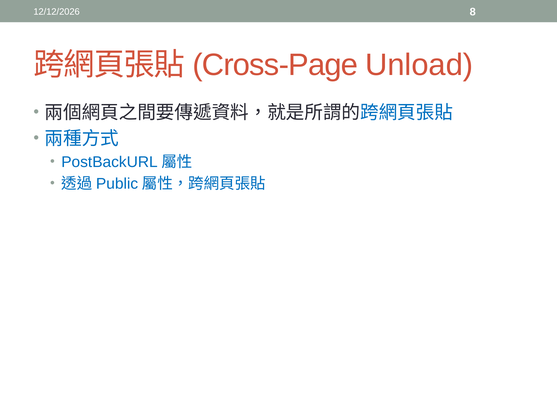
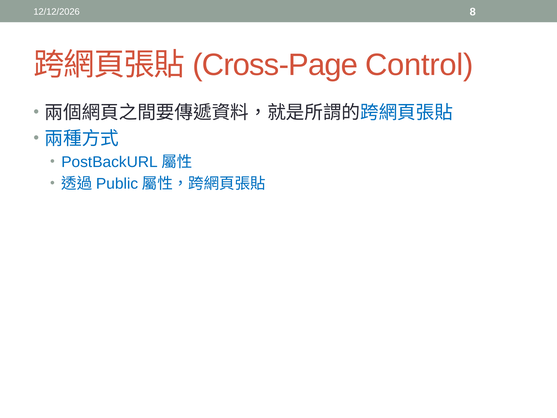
Unload: Unload -> Control (419, 65)
